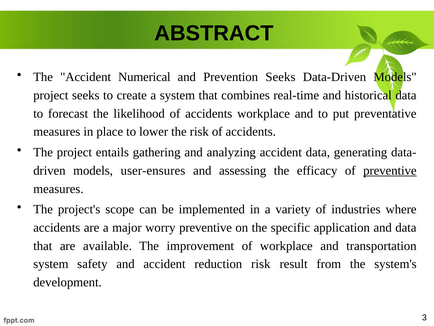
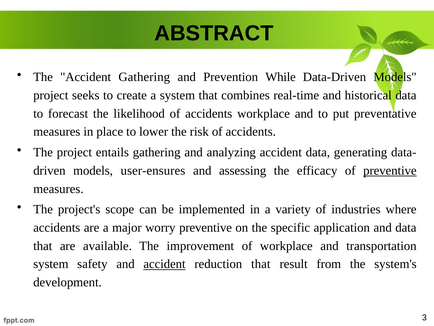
Accident Numerical: Numerical -> Gathering (144, 77)
Prevention Seeks: Seeks -> While (281, 77)
accident underline: none -> present (165, 264)
reduction risk: risk -> that (261, 264)
